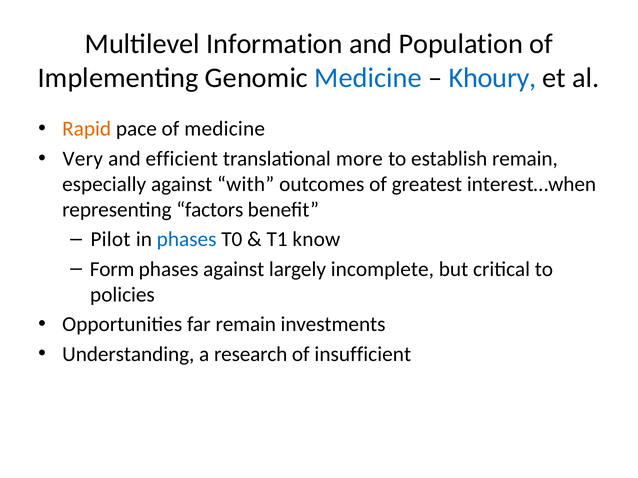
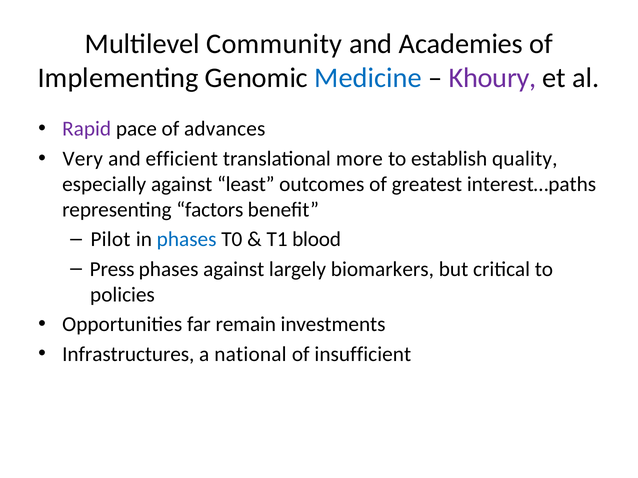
Information: Information -> Community (274, 44)
Population: Population -> Academies (461, 44)
Khoury colour: blue -> purple (492, 78)
Rapid colour: orange -> purple (87, 129)
of medicine: medicine -> advances (225, 129)
establish remain: remain -> quality (525, 159)
with: with -> least (246, 184)
interest…when: interest…when -> interest…paths (532, 184)
know: know -> blood (317, 240)
Form: Form -> Press (112, 269)
incomplete: incomplete -> biomarkers (382, 269)
Understanding: Understanding -> Infrastructures (128, 354)
research: research -> national (250, 354)
